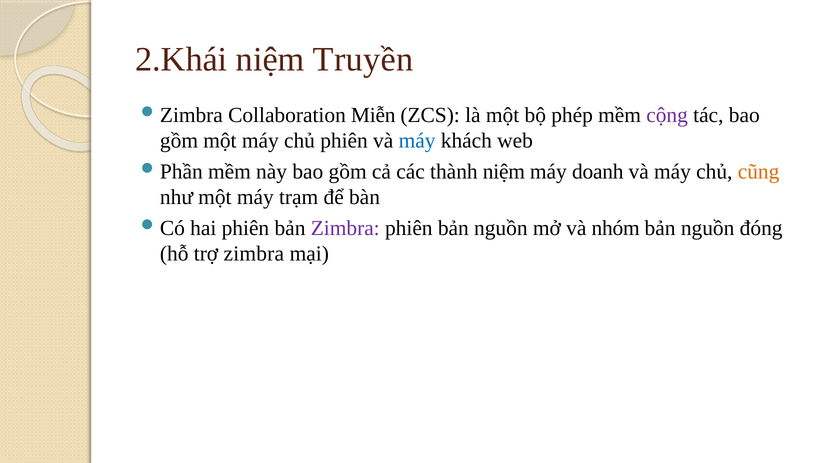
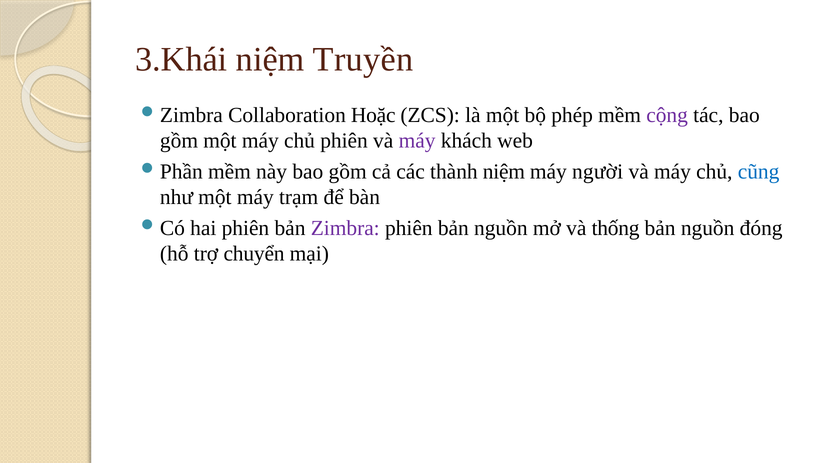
2.Khái: 2.Khái -> 3.Khái (181, 59)
Miễn: Miễn -> Hoặc (373, 115)
máy colour: blue -> purple (417, 141)
doanh: doanh -> người (598, 172)
cũng colour: orange -> blue (759, 172)
nhóm: nhóm -> thống (616, 228)
trợ zimbra: zimbra -> chuyển (254, 254)
